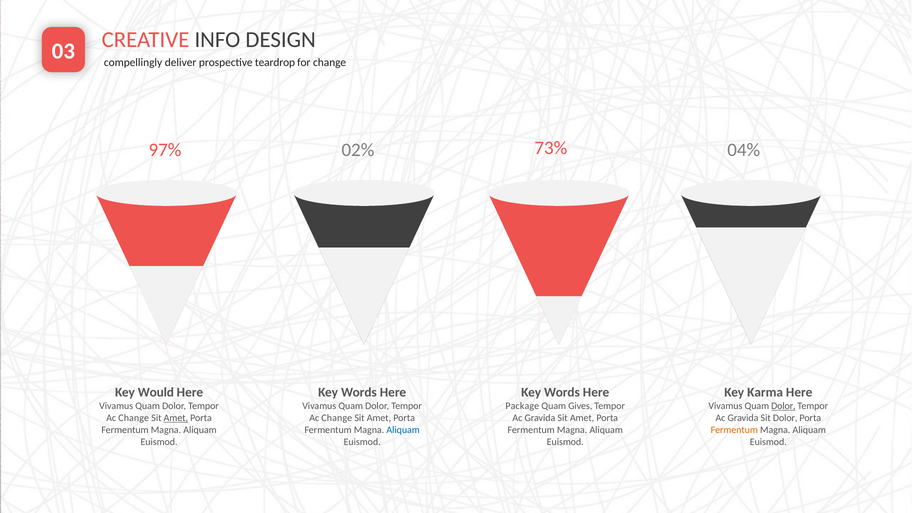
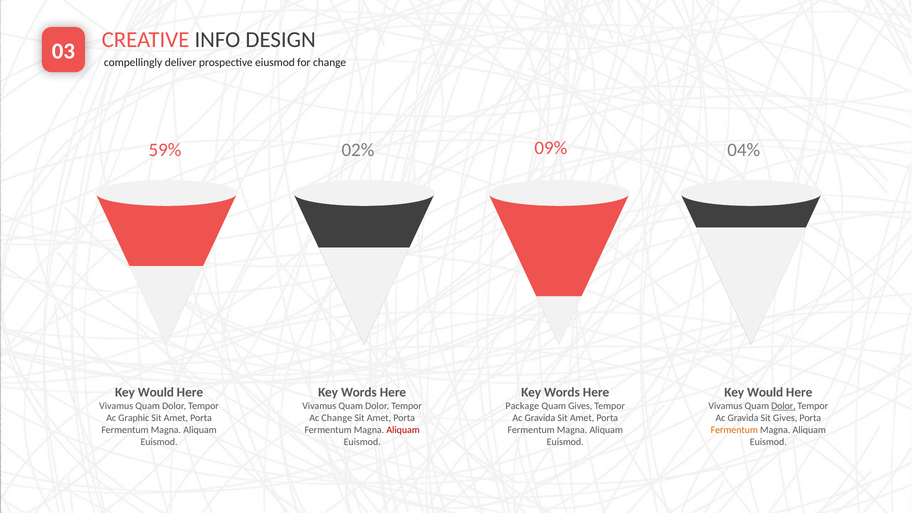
teardrop: teardrop -> eiusmod (275, 62)
97%: 97% -> 59% (165, 150)
73%: 73% -> 09% (551, 148)
Karma: Karma -> Would (765, 392)
Change: Change -> Graphic (134, 418)
Amet underline: present -> none (176, 418)
Sit Dolor: Dolor -> Gives (785, 418)
Aliquam colour: blue -> red (403, 430)
